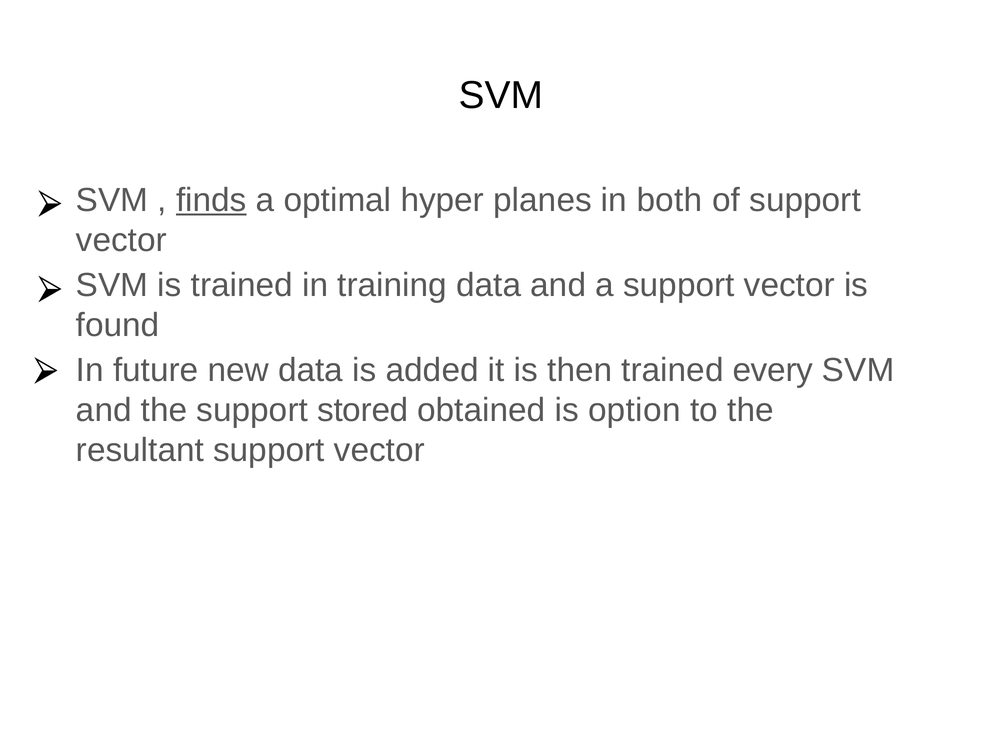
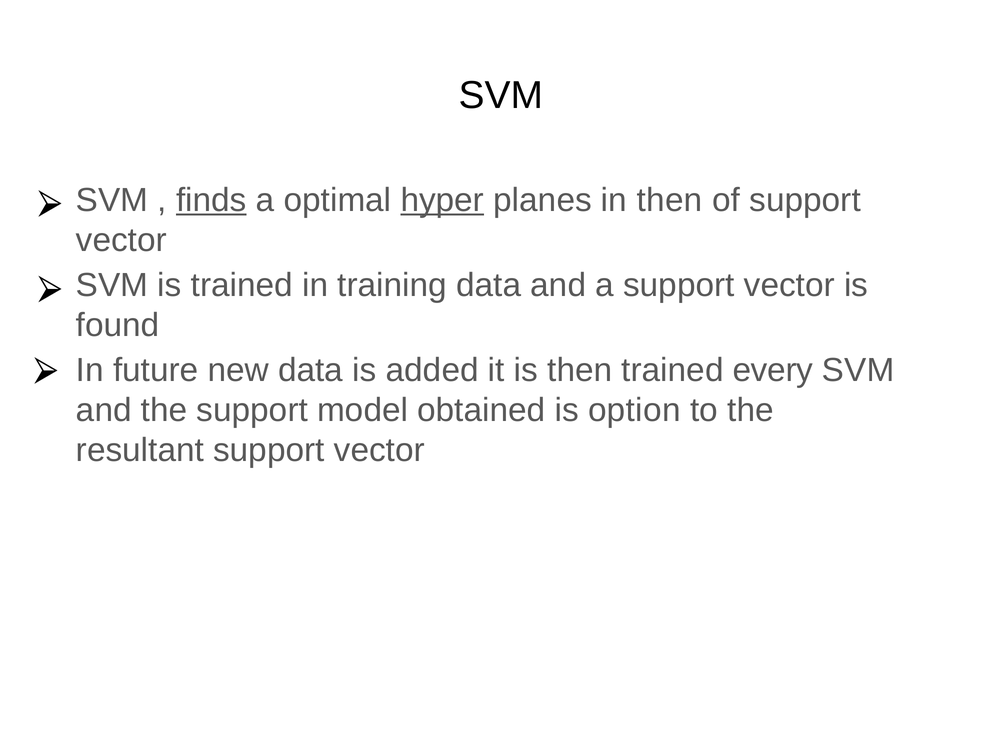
hyper underline: none -> present (442, 200)
in both: both -> then (670, 200)
stored: stored -> model (363, 411)
